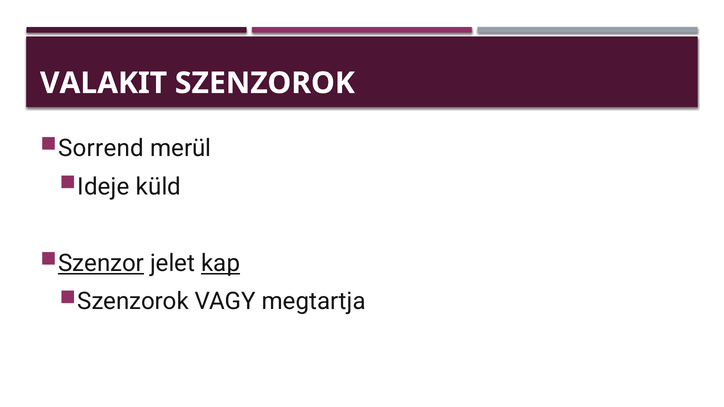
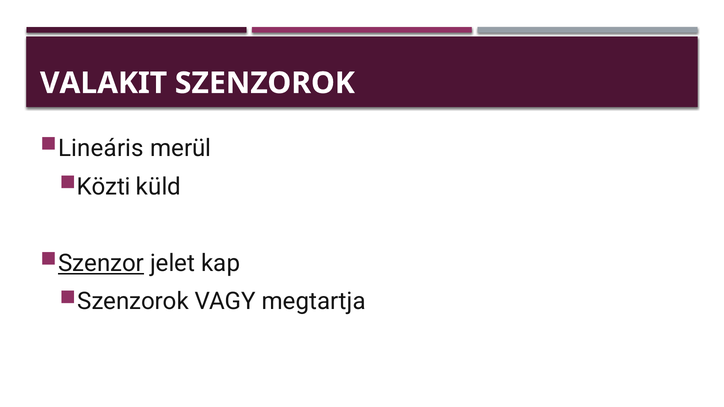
Sorrend: Sorrend -> Lineáris (101, 148)
Ideje: Ideje -> Közti (104, 187)
kap underline: present -> none (221, 263)
